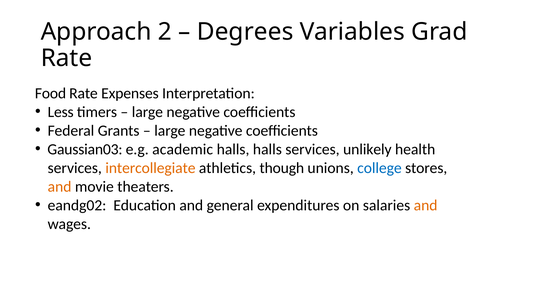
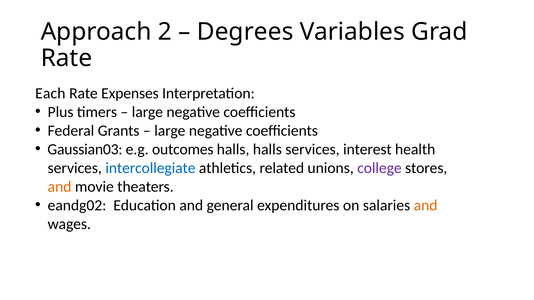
Food: Food -> Each (50, 93)
Less: Less -> Plus (61, 112)
academic: academic -> outcomes (183, 149)
unlikely: unlikely -> interest (367, 149)
intercollegiate colour: orange -> blue (150, 168)
though: though -> related (282, 168)
college colour: blue -> purple (379, 168)
